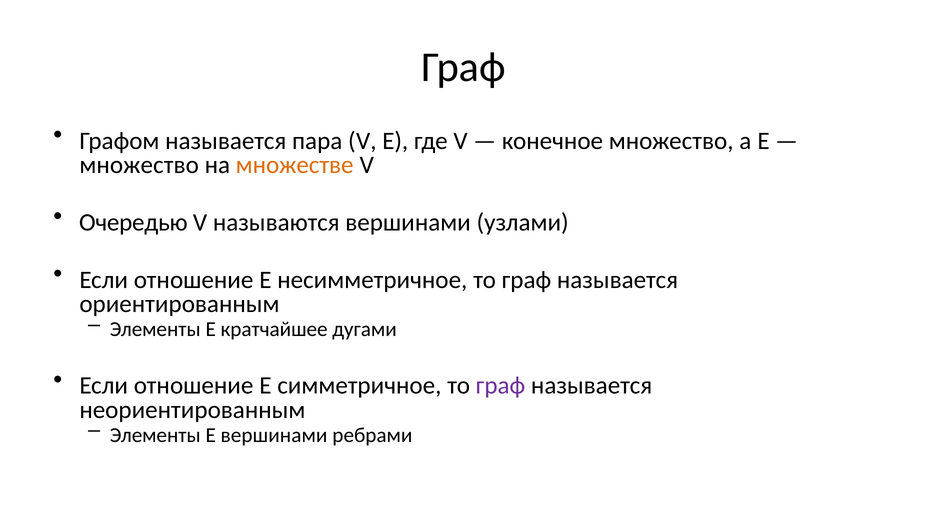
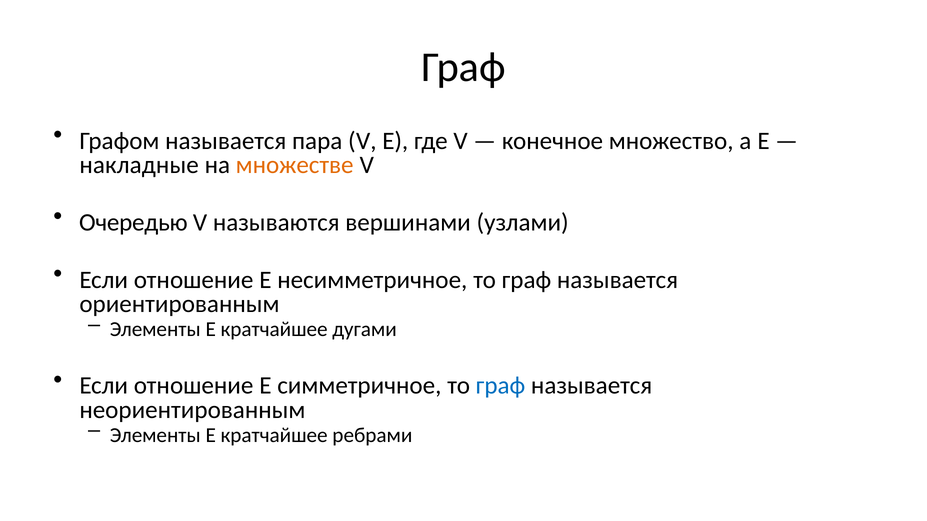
множество: множество -> накладные (139, 165)
граф colour: purple -> blue (501, 386)
вершинами: вершинами -> кратчайшее (274, 435)
